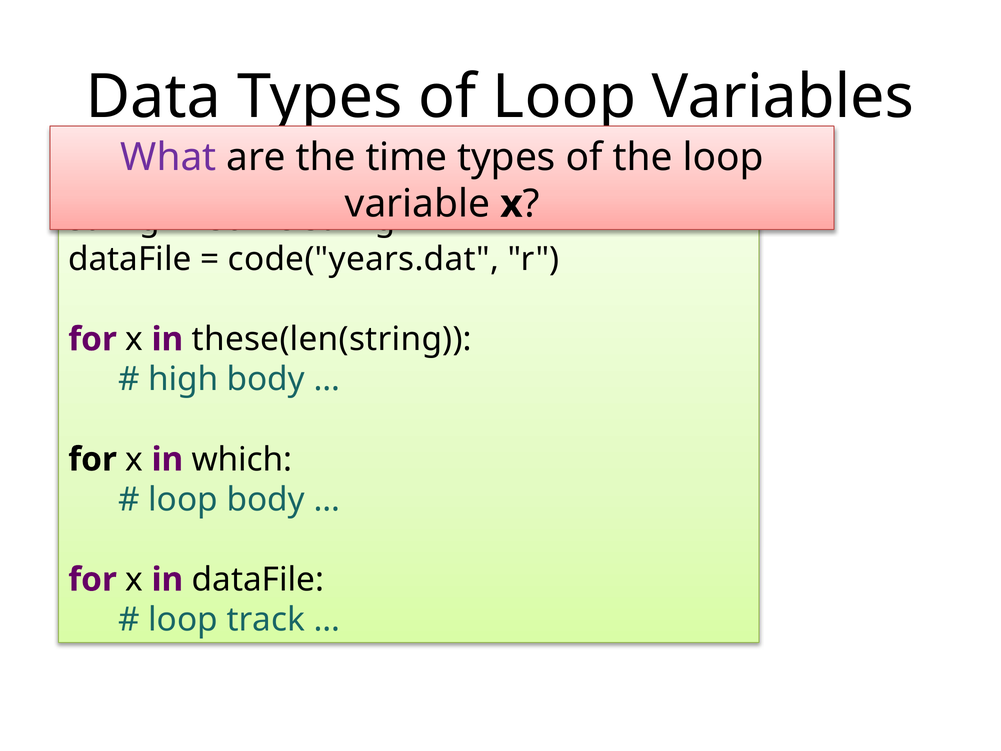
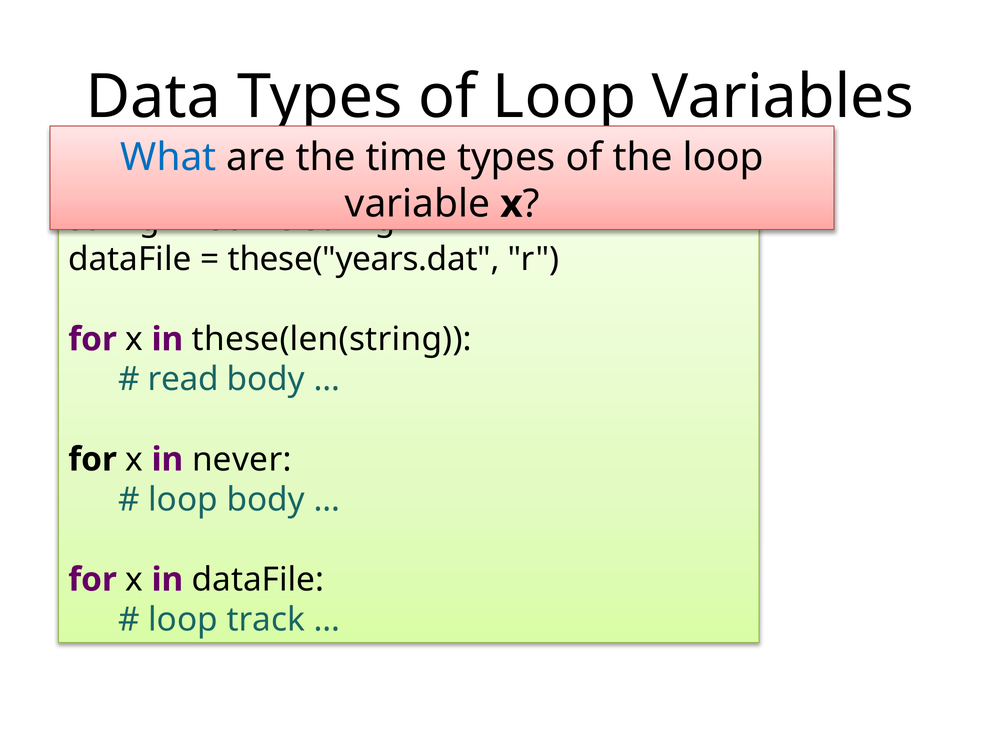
What colour: purple -> blue (168, 157)
code("years.dat: code("years.dat -> these("years.dat (364, 259)
high: high -> read (183, 379)
which: which -> never (242, 459)
